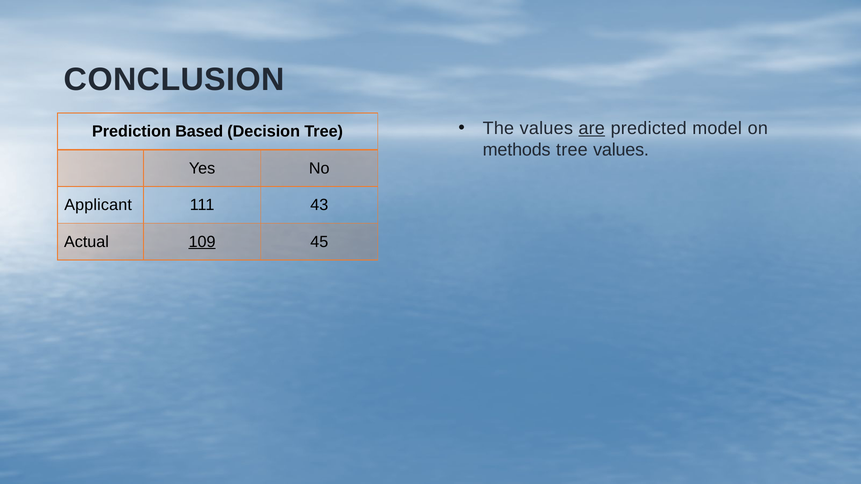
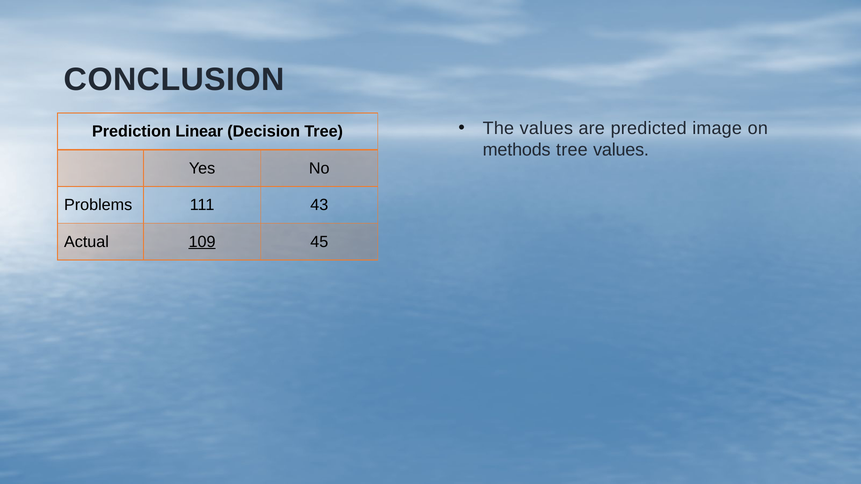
are underline: present -> none (592, 128)
model: model -> image (717, 128)
Based: Based -> Linear (199, 132)
Applicant: Applicant -> Problems (98, 205)
